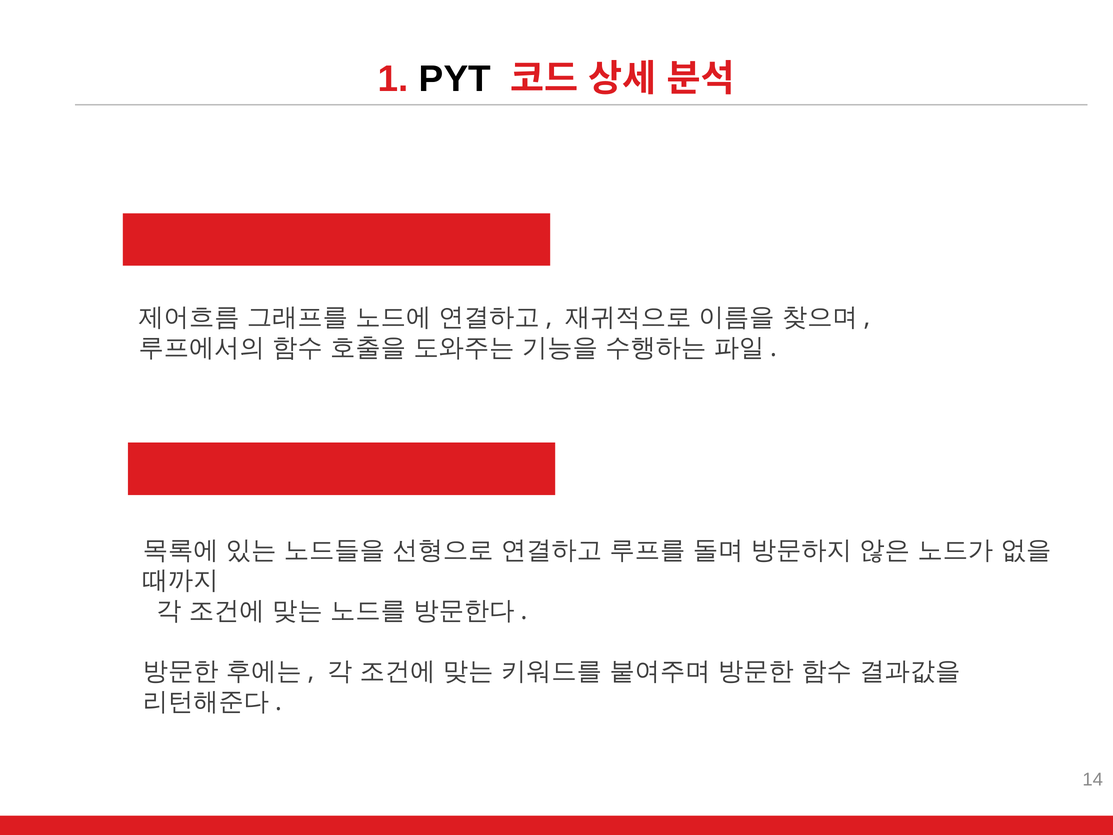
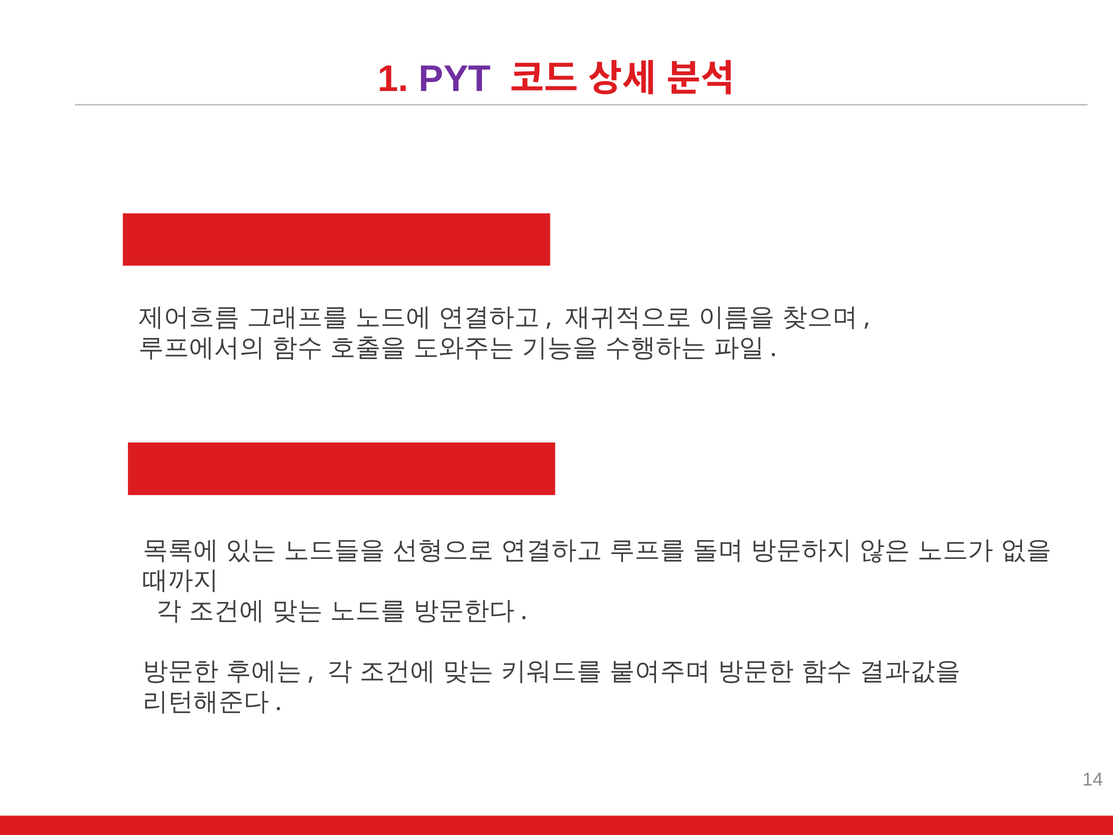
PYT colour: black -> purple (455, 79)
